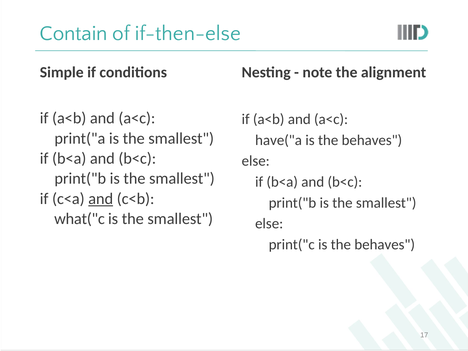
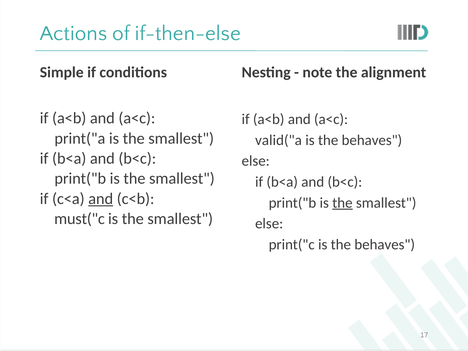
Contain: Contain -> Actions (73, 33)
have("a: have("a -> valid("a (278, 140)
the underline: none -> present (342, 203)
what("c: what("c -> must("c (80, 219)
